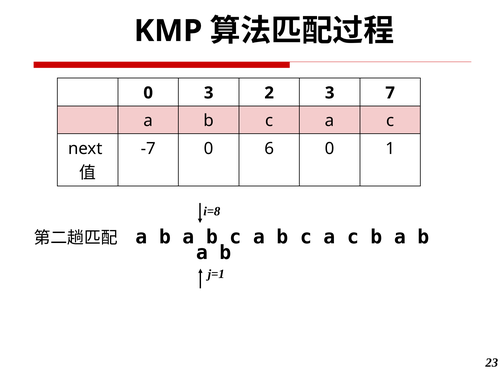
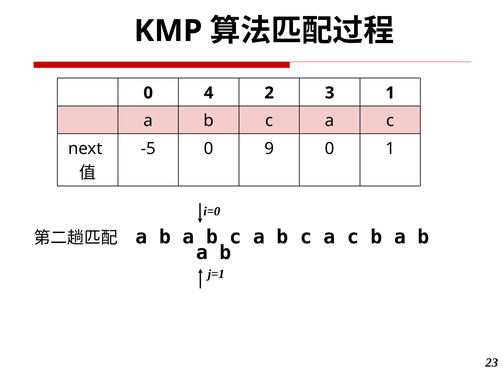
0 3: 3 -> 4 (209, 93)
3 7: 7 -> 1 (390, 93)
-7: -7 -> -5 (148, 149)
6: 6 -> 9 (269, 149)
i=8: i=8 -> i=0 (212, 211)
